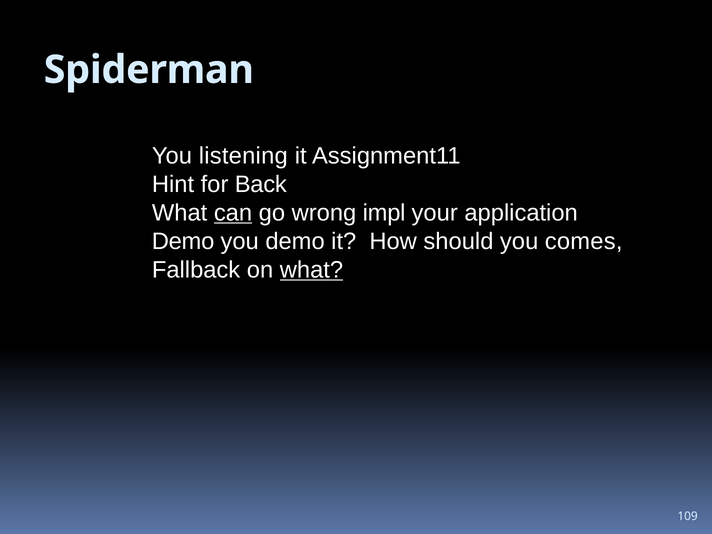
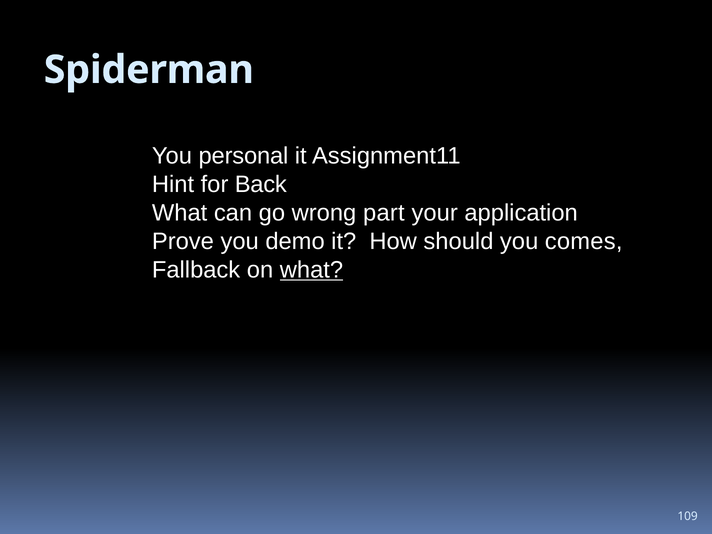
listening: listening -> personal (243, 156)
can underline: present -> none (233, 213)
impl: impl -> part (384, 213)
Demo: Demo -> Prove (183, 241)
